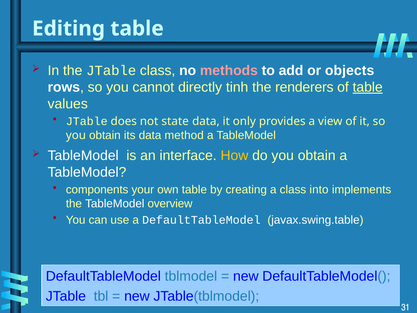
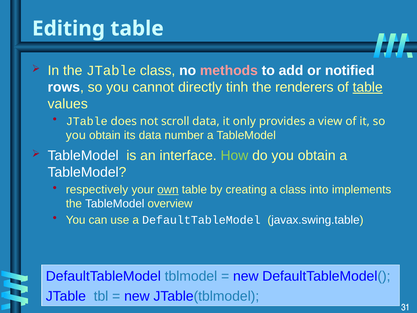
objects: objects -> notified (350, 70)
state: state -> scroll (175, 121)
method: method -> number (184, 135)
How colour: yellow -> light green (234, 155)
components: components -> respectively (97, 190)
own underline: none -> present (168, 190)
